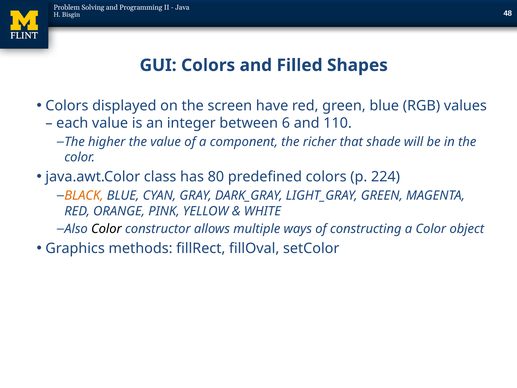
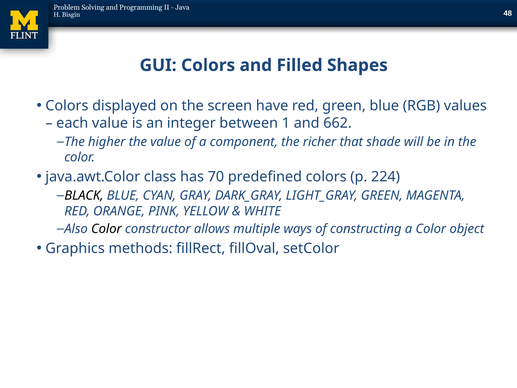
6: 6 -> 1 (286, 123)
110: 110 -> 662 (338, 123)
80: 80 -> 70 (216, 177)
BLACK colour: orange -> black (84, 195)
